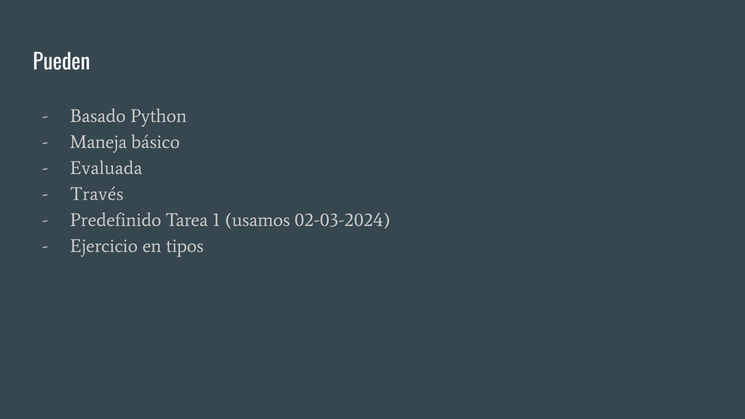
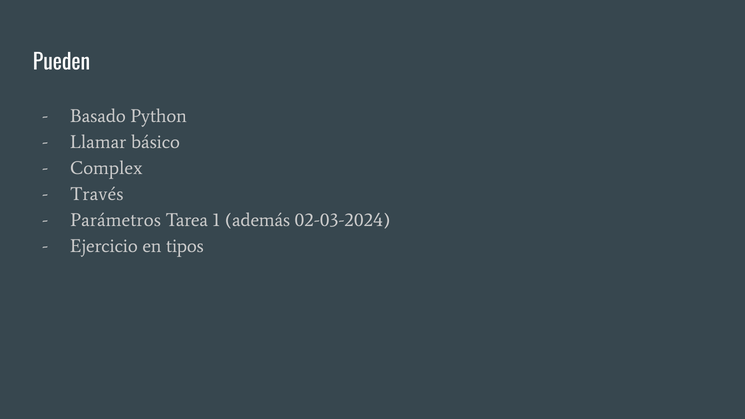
Maneja: Maneja -> Llamar (98, 142)
Evaluada: Evaluada -> Complex (106, 168)
Predefinido: Predefinido -> Parámetros (116, 220)
usamos: usamos -> además (257, 220)
